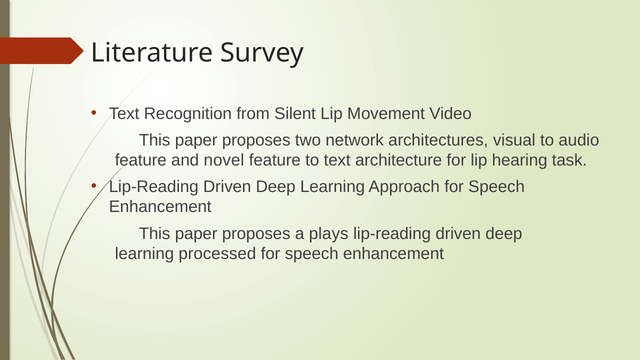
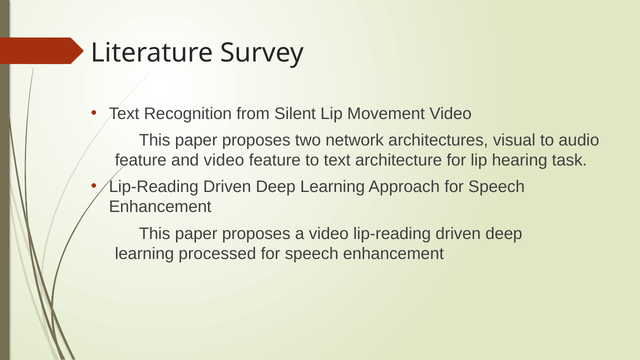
and novel: novel -> video (224, 160)
a plays: plays -> video (329, 234)
